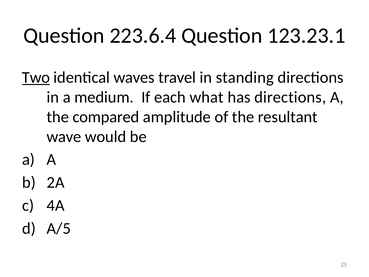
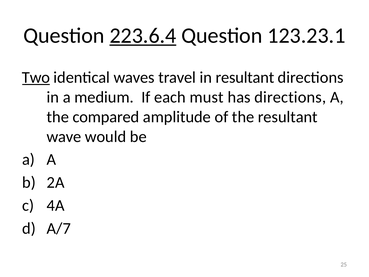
223.6.4 underline: none -> present (143, 36)
in standing: standing -> resultant (245, 77)
what: what -> must (207, 97)
A/5: A/5 -> A/7 (59, 228)
